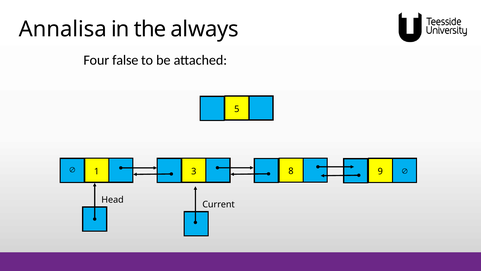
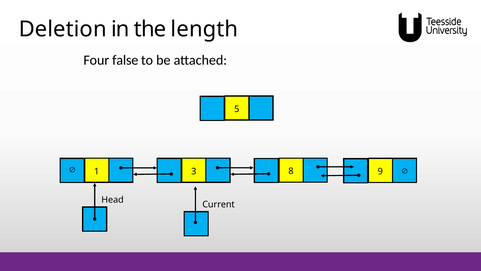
Annalisa: Annalisa -> Deletion (63, 29)
always: always -> length (204, 29)
